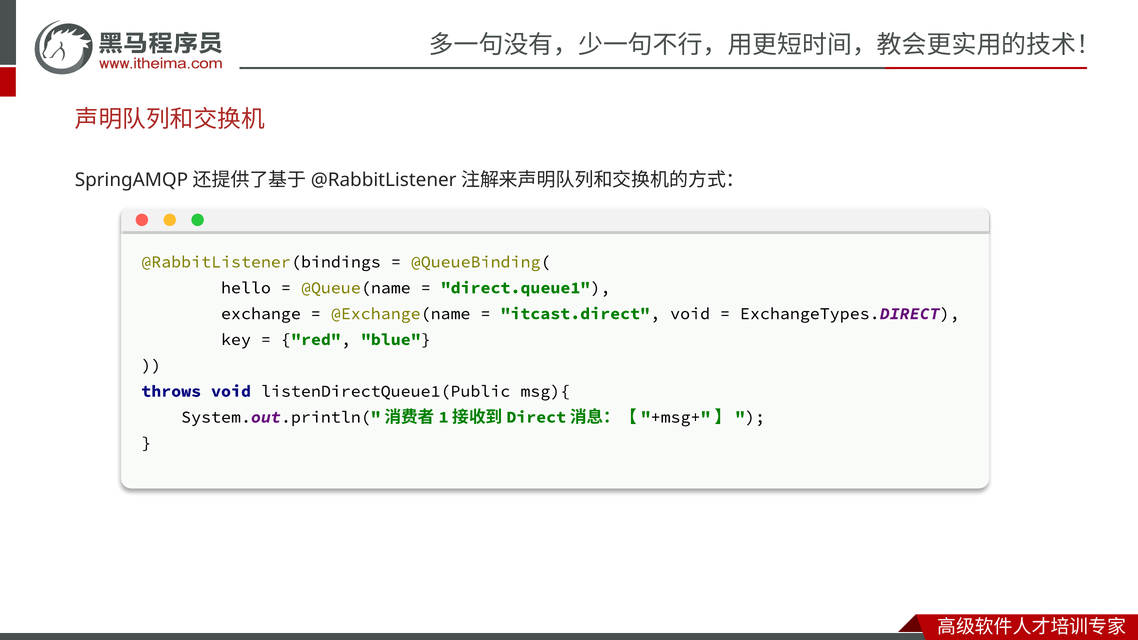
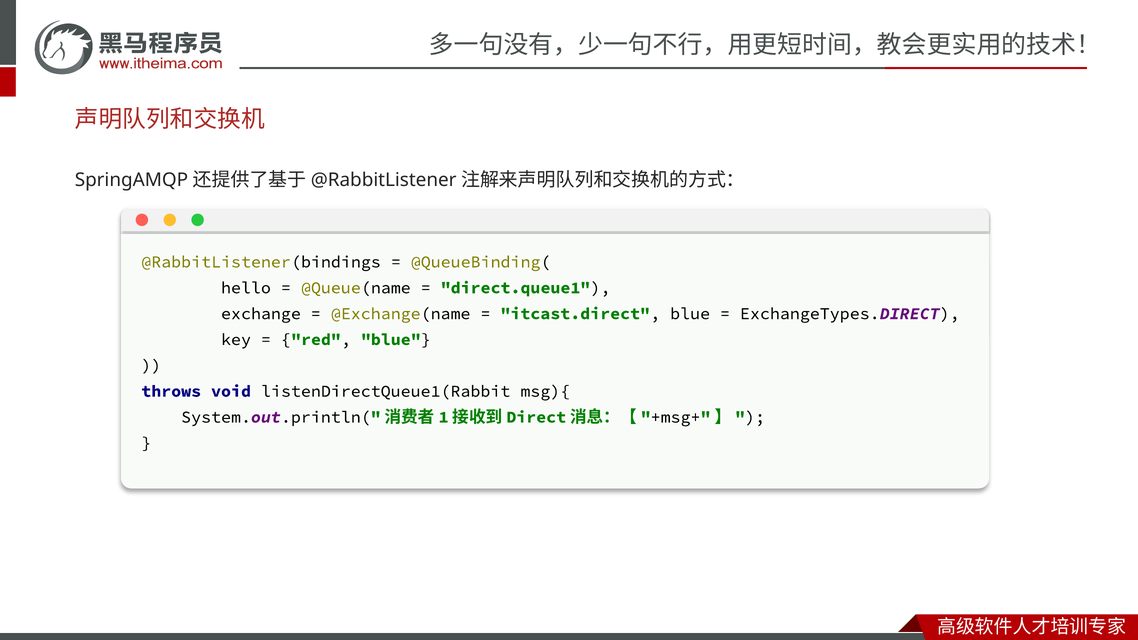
itcast.direct void: void -> blue (690, 314)
listenDirectQueue1(Public: listenDirectQueue1(Public -> listenDirectQueue1(Rabbit (386, 391)
